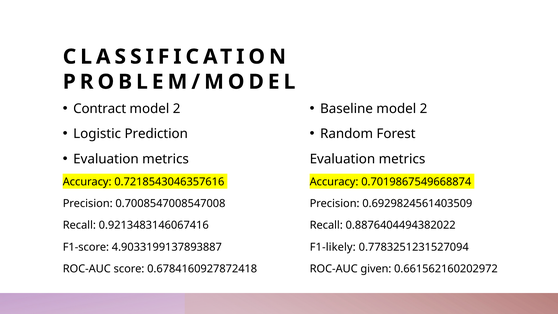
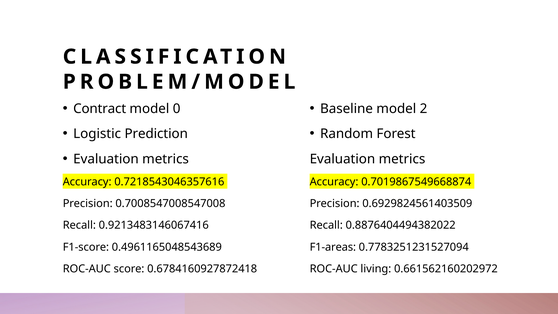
2: 2 -> 0 (177, 109)
4.9033199137893887: 4.9033199137893887 -> 0.4961165048543689 (167, 247)
F1-likely: F1-likely -> F1-areas (333, 247)
given: given -> living (376, 269)
